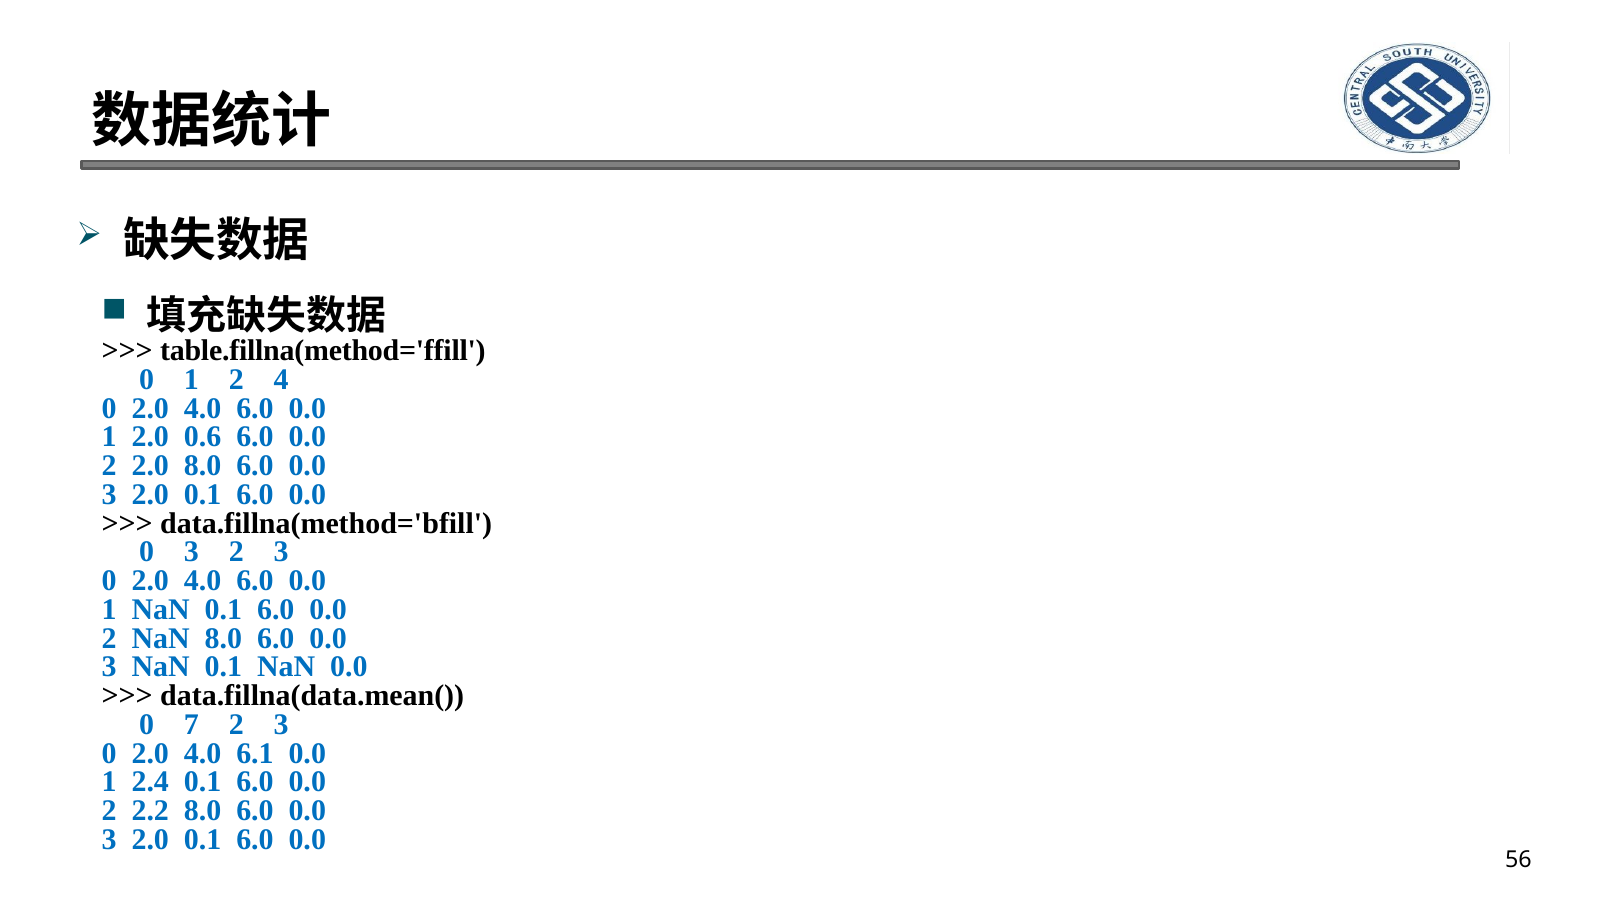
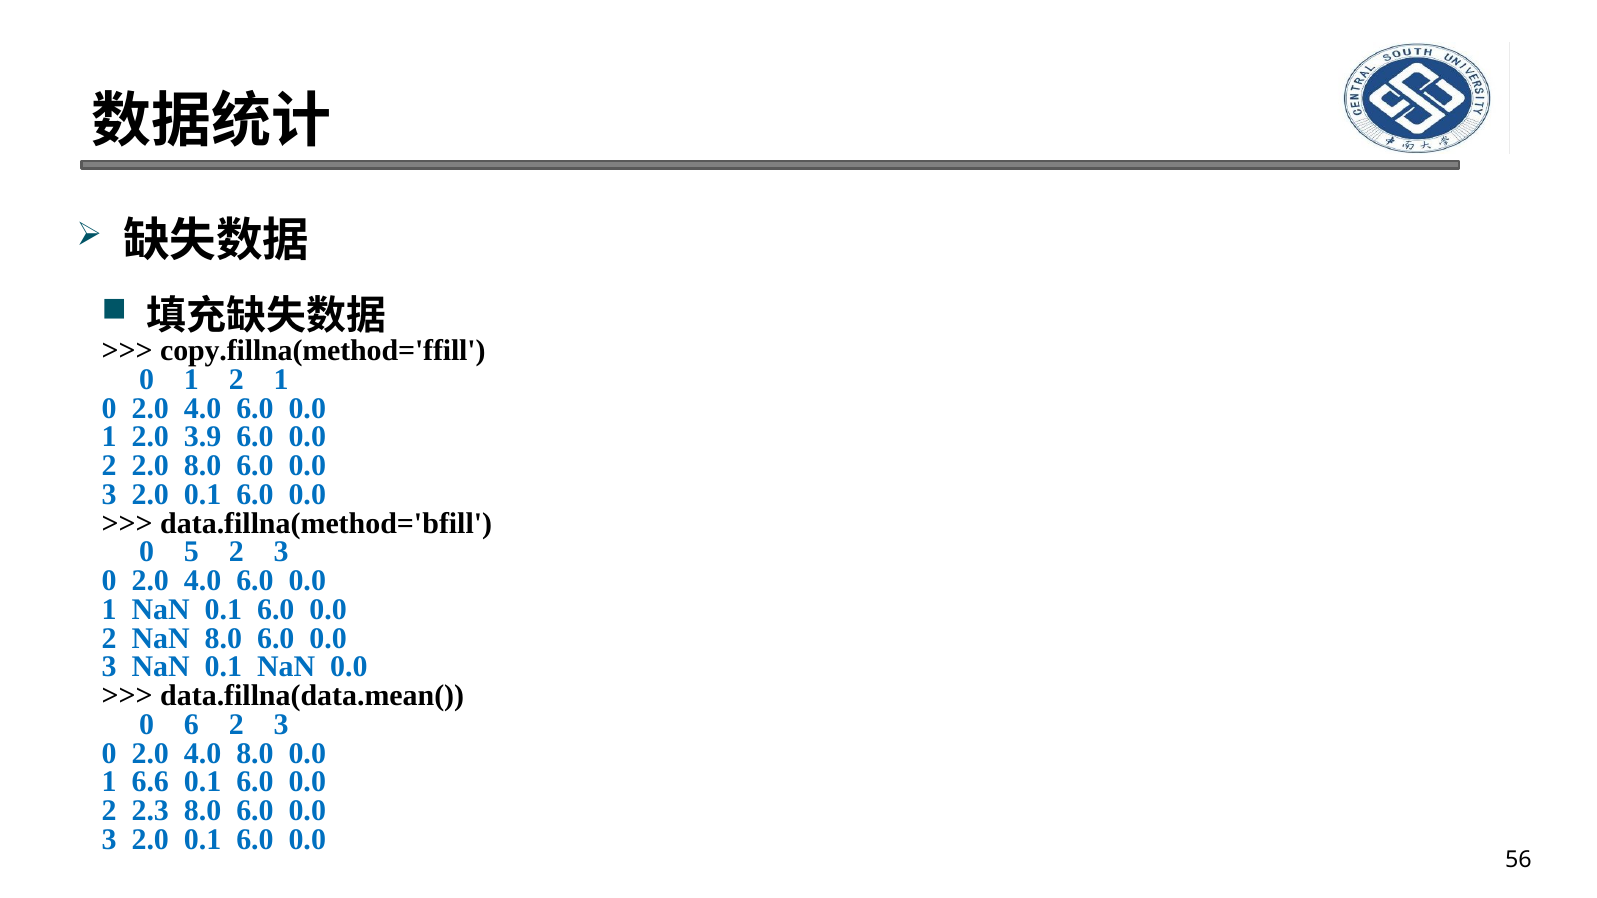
table.fillna(method='ffill: table.fillna(method='ffill -> copy.fillna(method='ffill (323, 351)
2 4: 4 -> 1 (281, 380)
0.6: 0.6 -> 3.9 (203, 437)
0 3: 3 -> 5 (191, 552)
7: 7 -> 6 (191, 725)
4.0 6.1: 6.1 -> 8.0 (255, 754)
2.4: 2.4 -> 6.6 (150, 782)
2.2: 2.2 -> 2.3 (150, 811)
